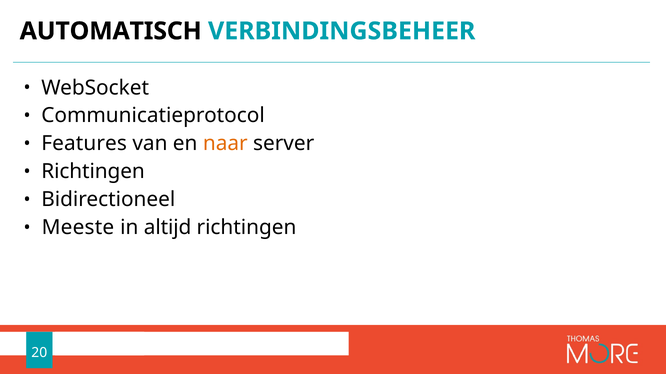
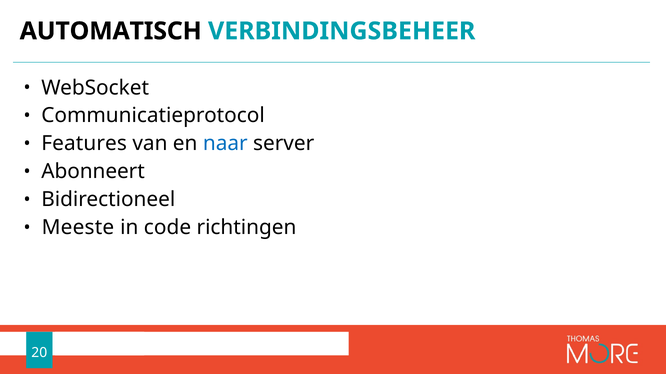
naar colour: orange -> blue (225, 144)
Richtingen: Richtingen -> Abonneert (93, 172)
altijd: altijd -> code (167, 228)
